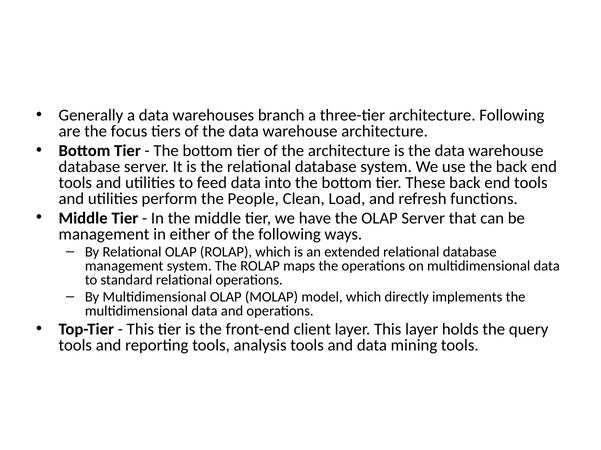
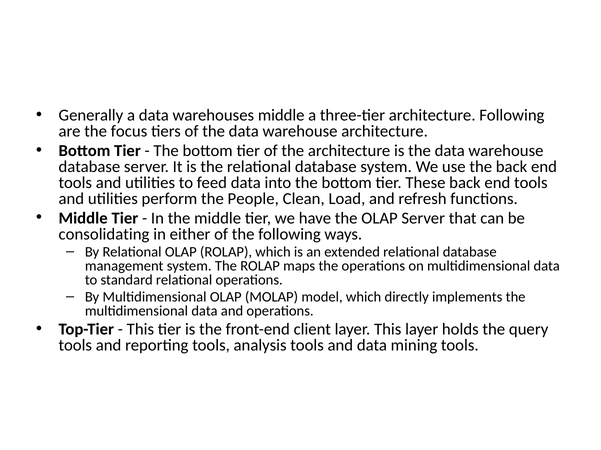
warehouses branch: branch -> middle (281, 115)
management: management -> consolidating (104, 234)
